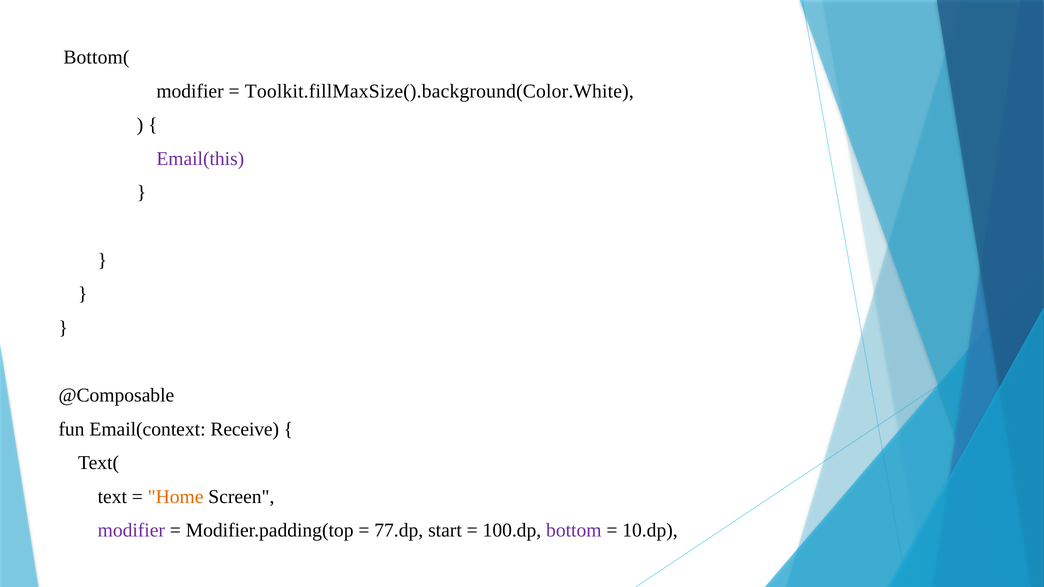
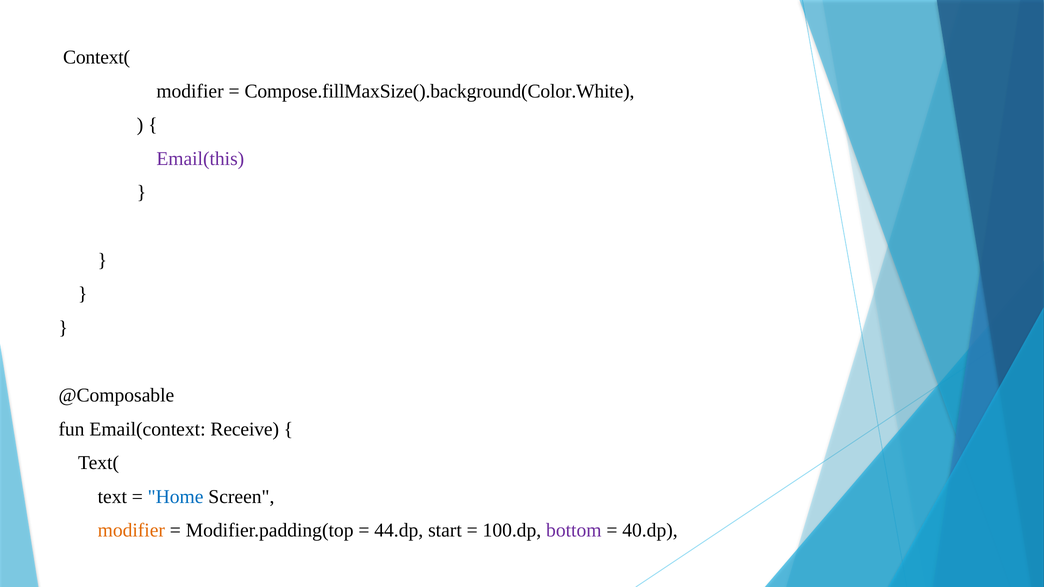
Bottom(: Bottom( -> Context( (97, 57)
Toolkit.fillMaxSize().background(Color.White: Toolkit.fillMaxSize().background(Color.White -> Compose.fillMaxSize().background(Color.White (439, 91)
Home colour: orange -> blue (176, 497)
modifier colour: purple -> orange (131, 531)
77.dp: 77.dp -> 44.dp (399, 531)
10.dp: 10.dp -> 40.dp (650, 531)
